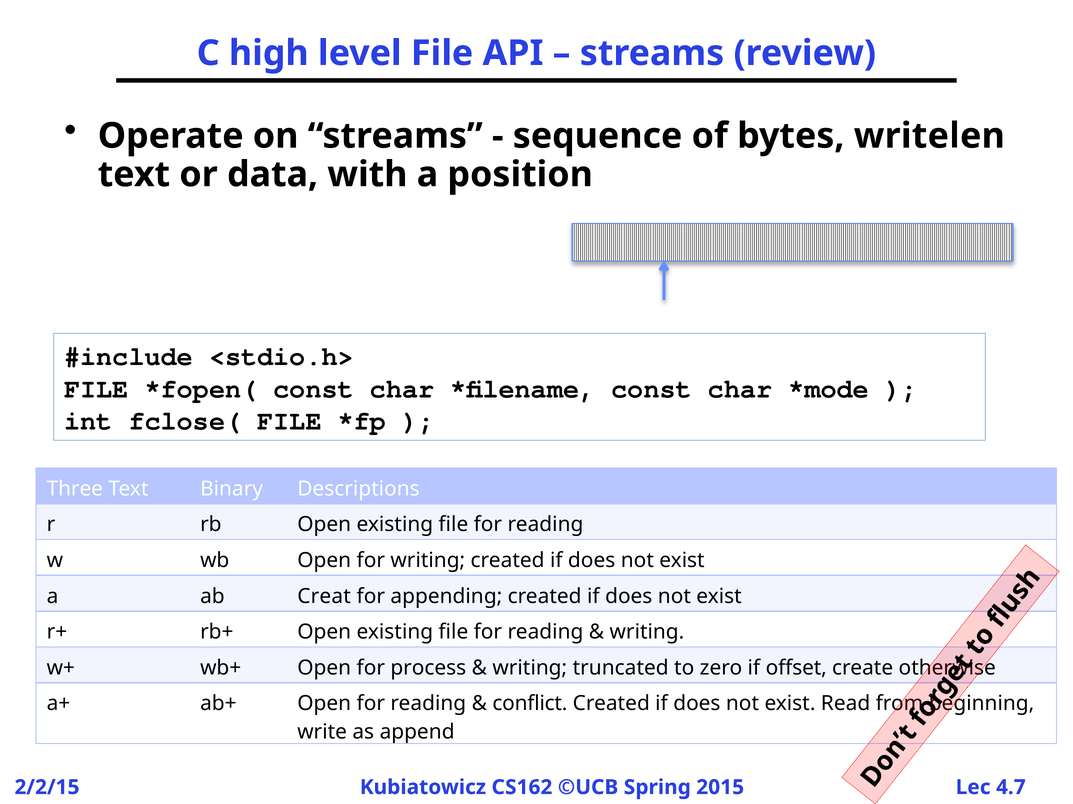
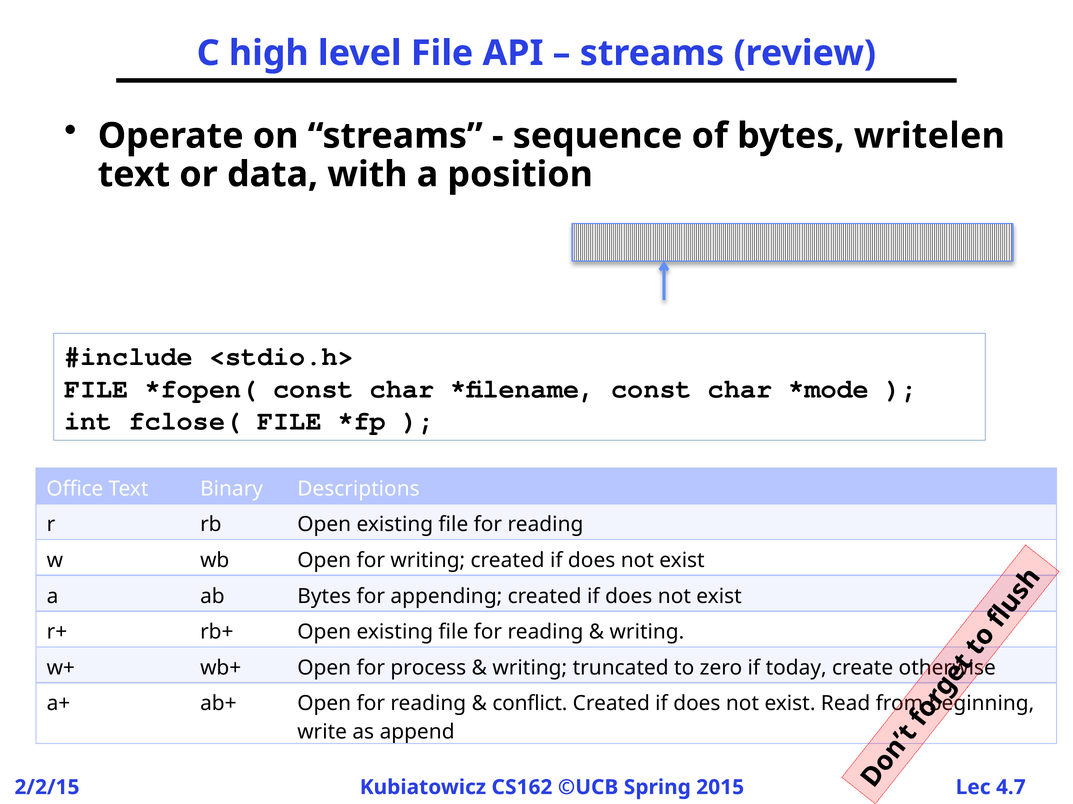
Three: Three -> Office (75, 489)
ab Creat: Creat -> Bytes (324, 597)
offset: offset -> today (796, 668)
